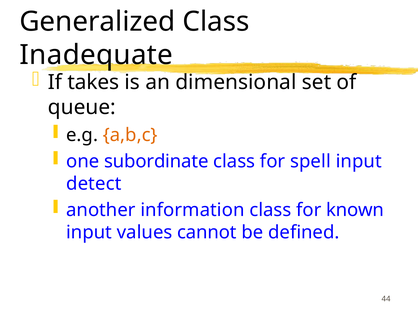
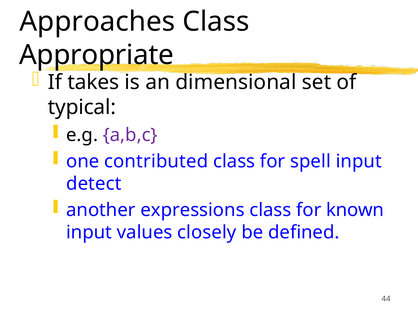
Generalized: Generalized -> Approaches (97, 22)
Inadequate: Inadequate -> Appropriate (97, 55)
queue: queue -> typical (82, 107)
a,b,c colour: orange -> purple (130, 135)
subordinate: subordinate -> contributed (156, 162)
information: information -> expressions (193, 210)
cannot: cannot -> closely (207, 233)
